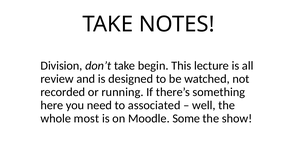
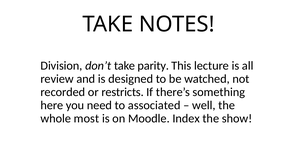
begin: begin -> parity (153, 66)
running: running -> restricts (123, 92)
Some: Some -> Index (186, 119)
